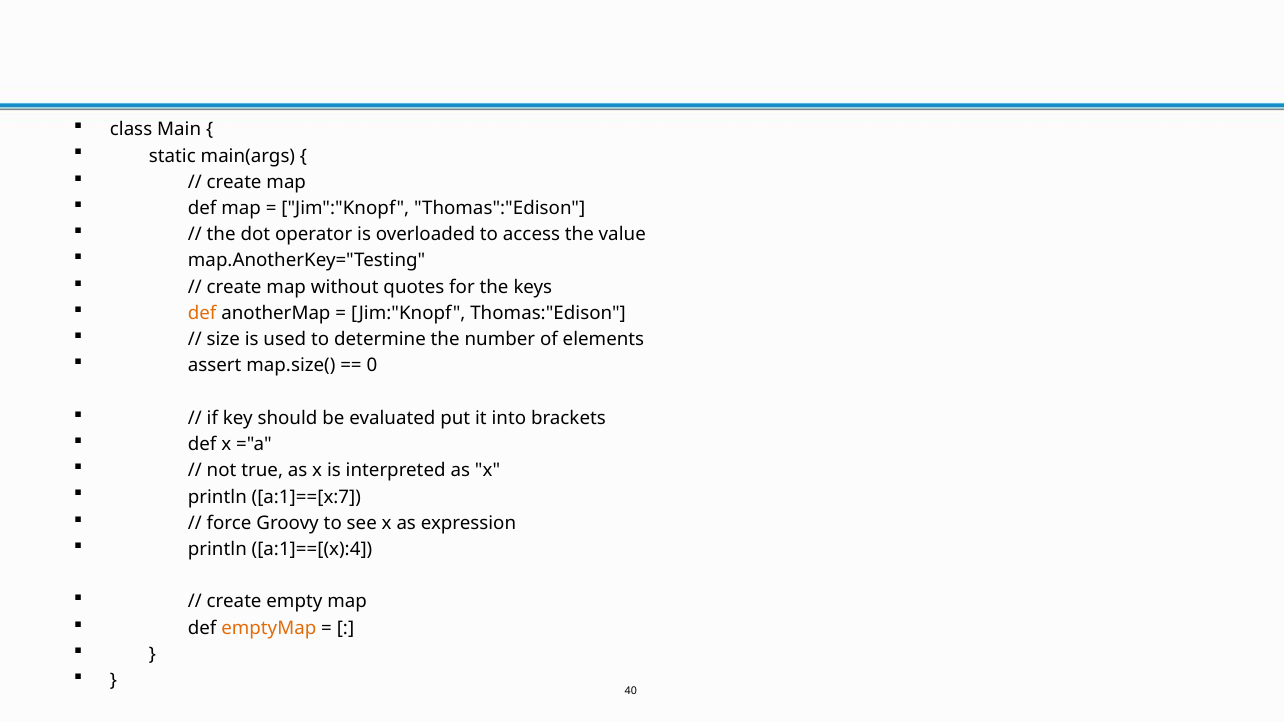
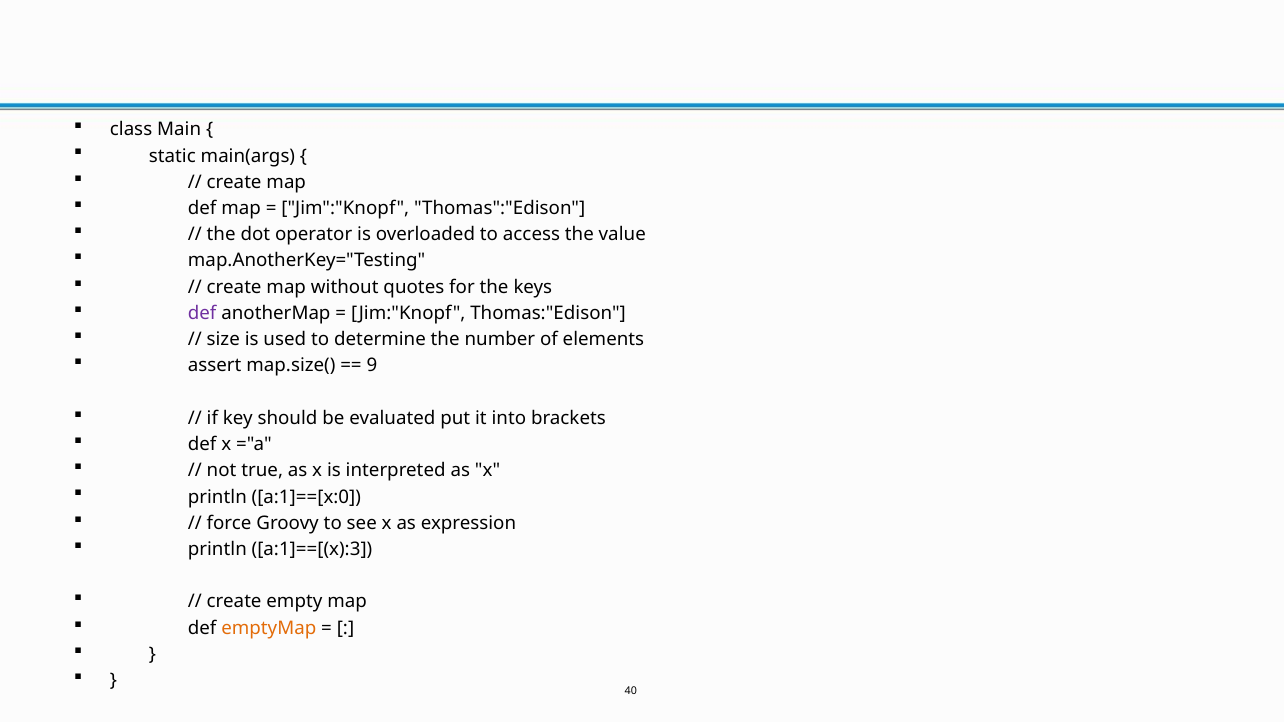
def colour: orange -> purple (202, 313)
0: 0 -> 9 (372, 366)
a:1]==[x:7: a:1]==[x:7 -> a:1]==[x:0 (306, 497)
a:1]==[(x):4: a:1]==[(x):4 -> a:1]==[(x):3 (312, 549)
